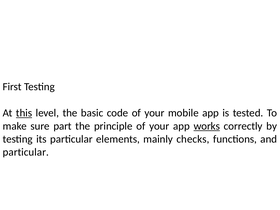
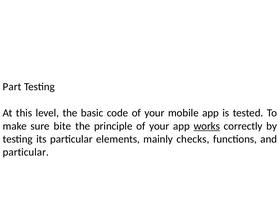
First: First -> Part (12, 87)
this underline: present -> none (24, 113)
part: part -> bite (62, 126)
